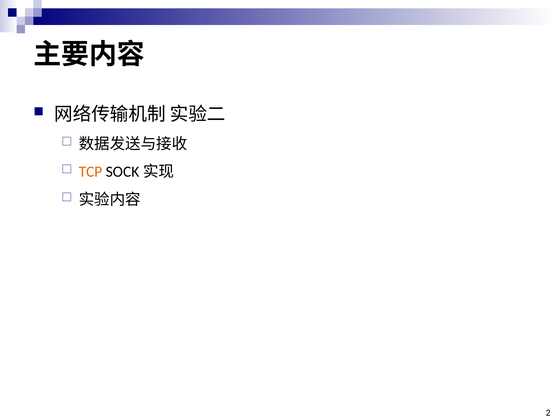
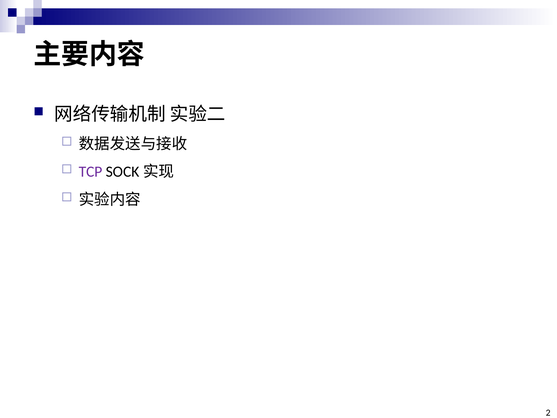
TCP colour: orange -> purple (90, 172)
